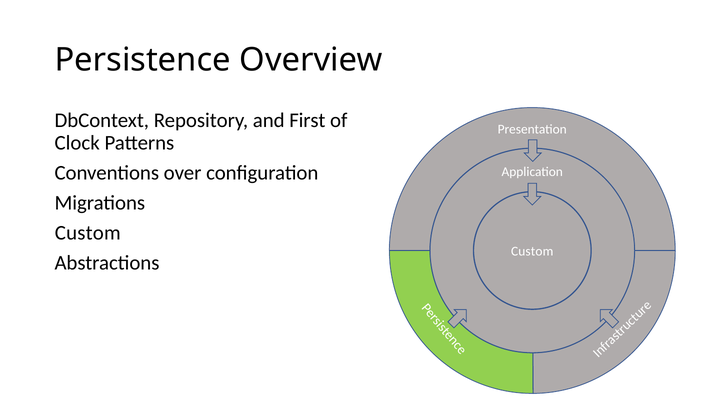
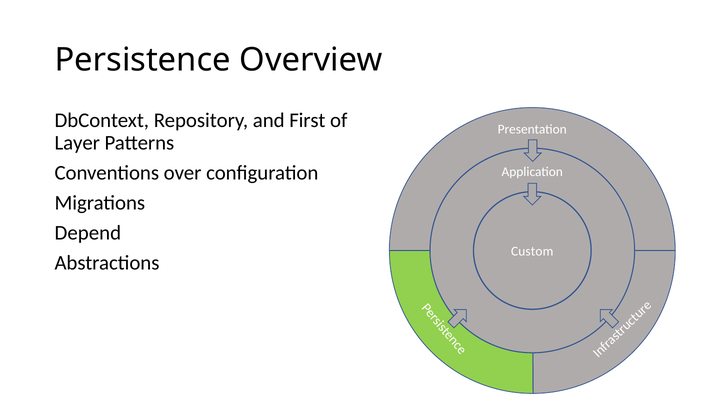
Clock: Clock -> Layer (77, 143)
Custom: Custom -> Depend (88, 233)
